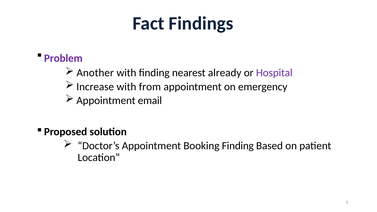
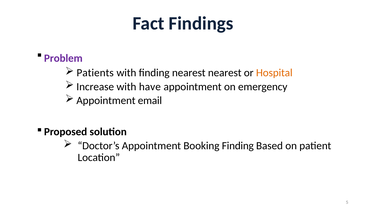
Another: Another -> Patients (95, 73)
nearest already: already -> nearest (225, 73)
Hospital colour: purple -> orange (274, 73)
from: from -> have (150, 87)
